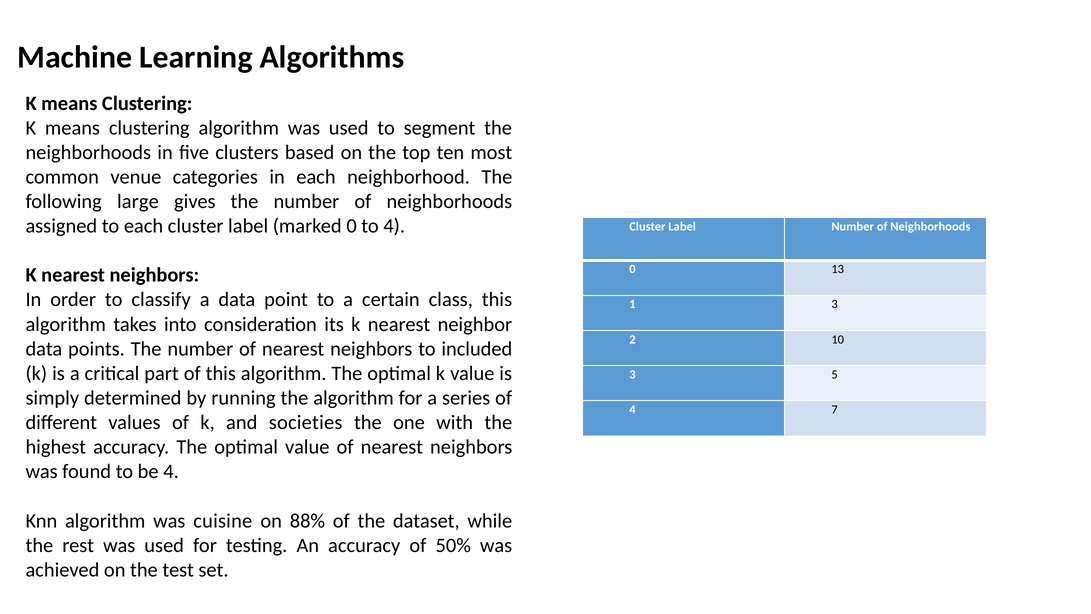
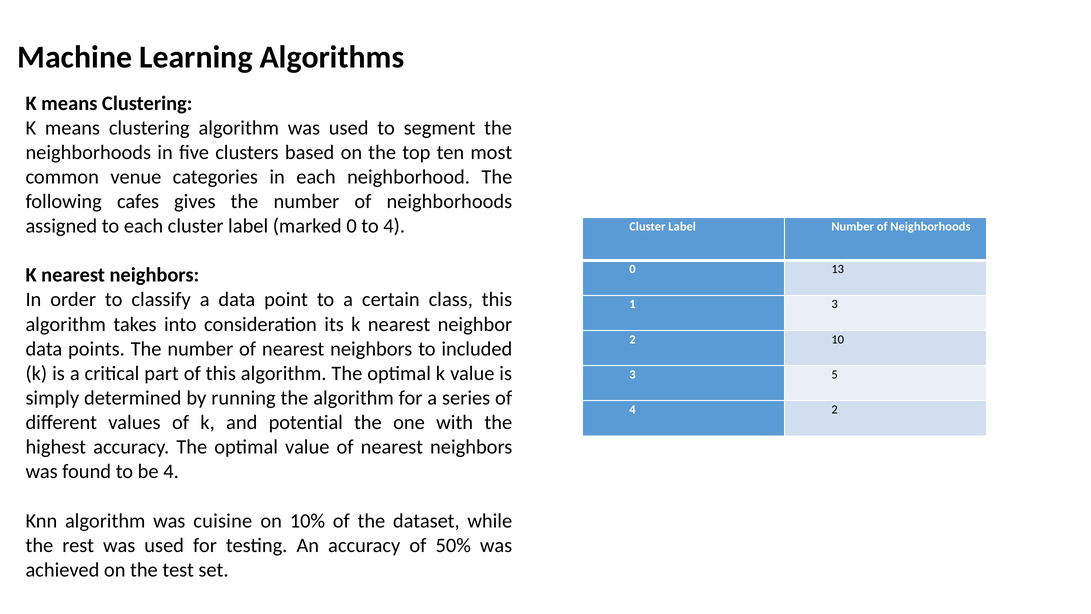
large: large -> cafes (138, 201)
4 7: 7 -> 2 (835, 409)
societies: societies -> potential (306, 422)
88%: 88% -> 10% (307, 520)
